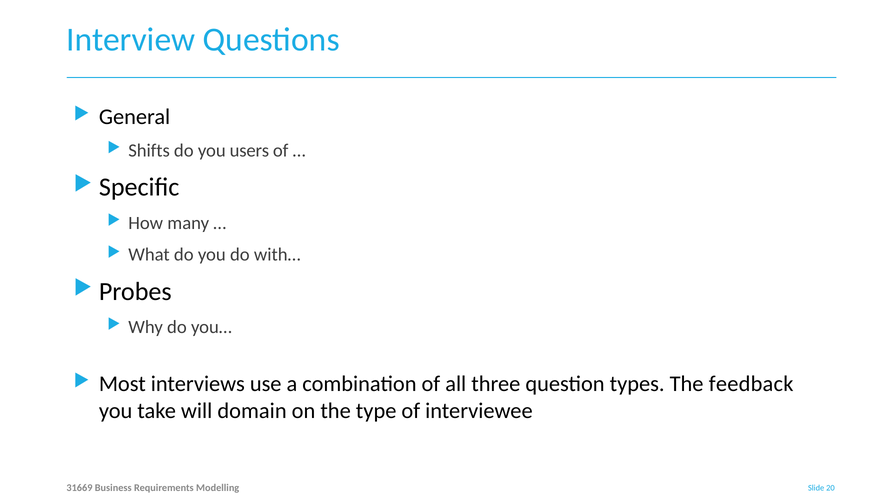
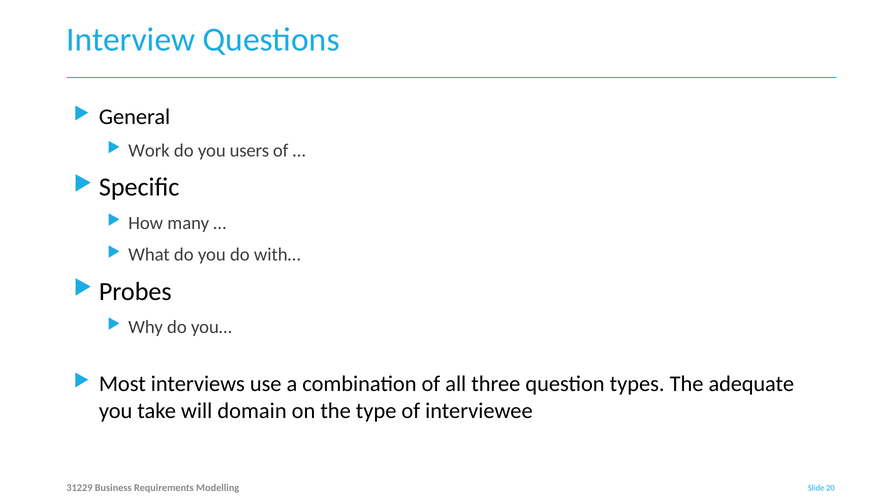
Shifts: Shifts -> Work (149, 151)
feedback: feedback -> adequate (751, 384)
31669: 31669 -> 31229 (79, 488)
